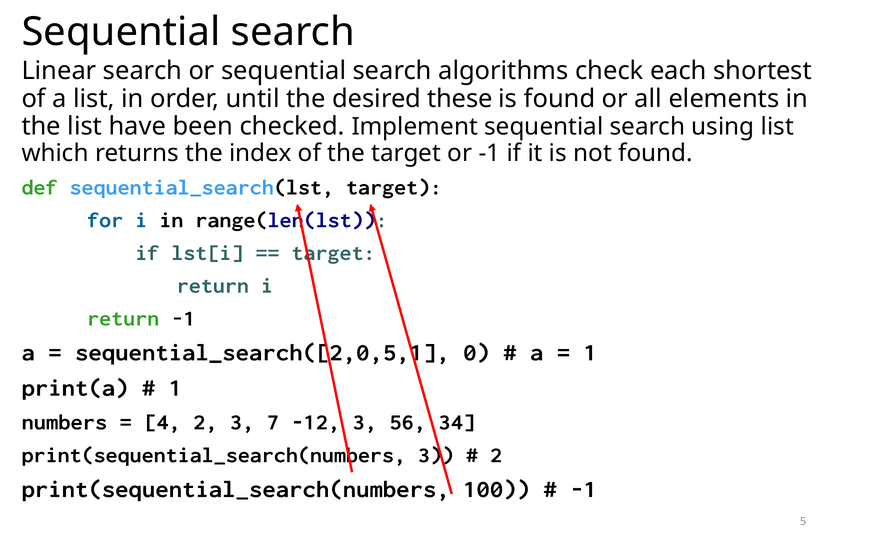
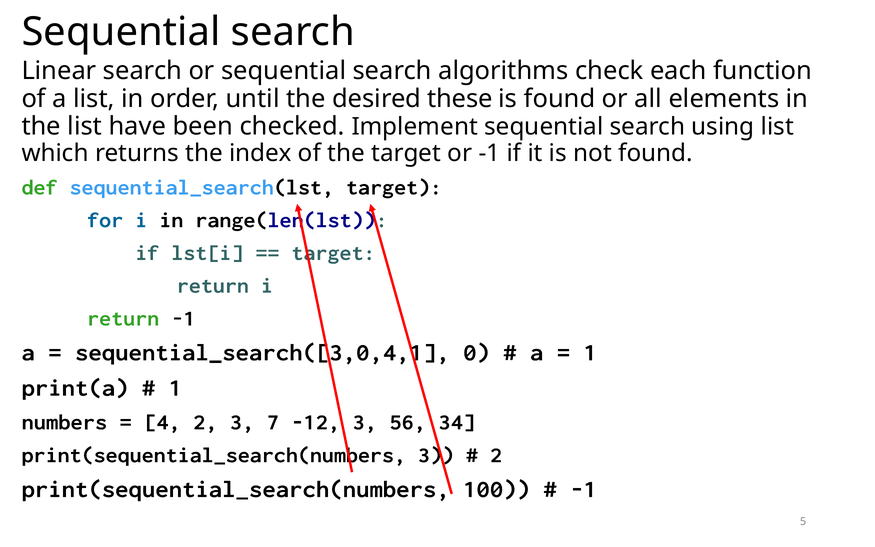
shortest: shortest -> function (763, 71)
sequential_search([2,0,5,1: sequential_search([2,0,5,1 -> sequential_search([3,0,4,1 (262, 352)
